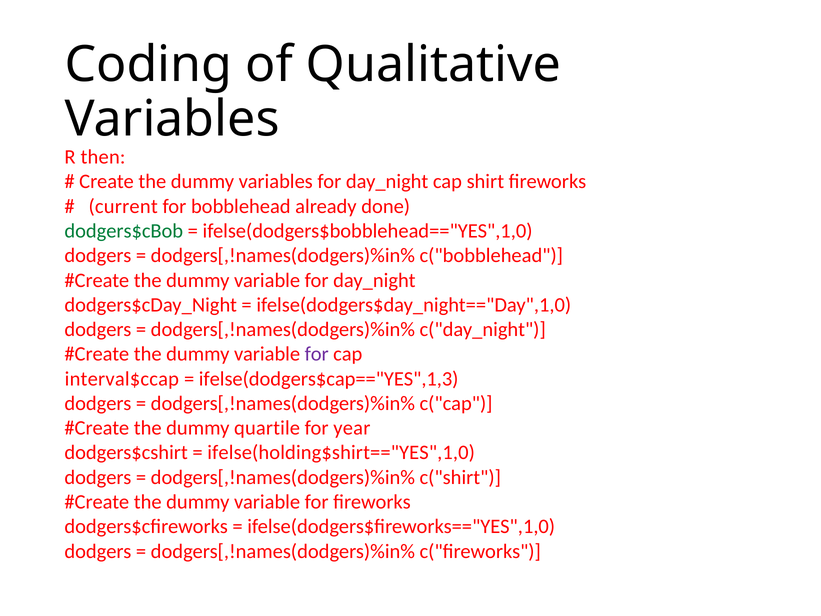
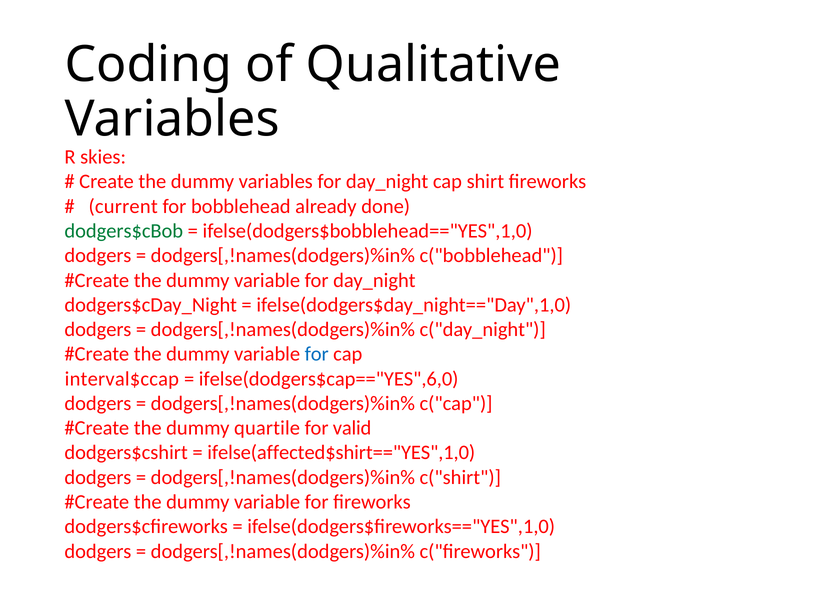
then: then -> skies (103, 157)
for colour: purple -> blue (317, 354)
ifelse(dodgers$cap=="YES",1,3: ifelse(dodgers$cap=="YES",1,3 -> ifelse(dodgers$cap=="YES",6,0 (329, 379)
year: year -> valid (352, 428)
ifelse(holding$shirt=="YES",1,0: ifelse(holding$shirt=="YES",1,0 -> ifelse(affected$shirt=="YES",1,0 (341, 453)
